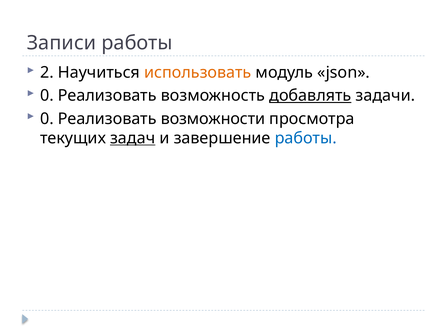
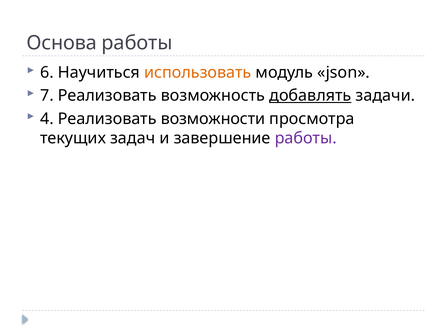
Записи: Записи -> Основа (62, 43)
2: 2 -> 6 (47, 73)
0: 0 -> 7 (47, 96)
0: 0 -> 4 (47, 119)
задач underline: present -> none (133, 138)
работы colour: blue -> purple (306, 138)
